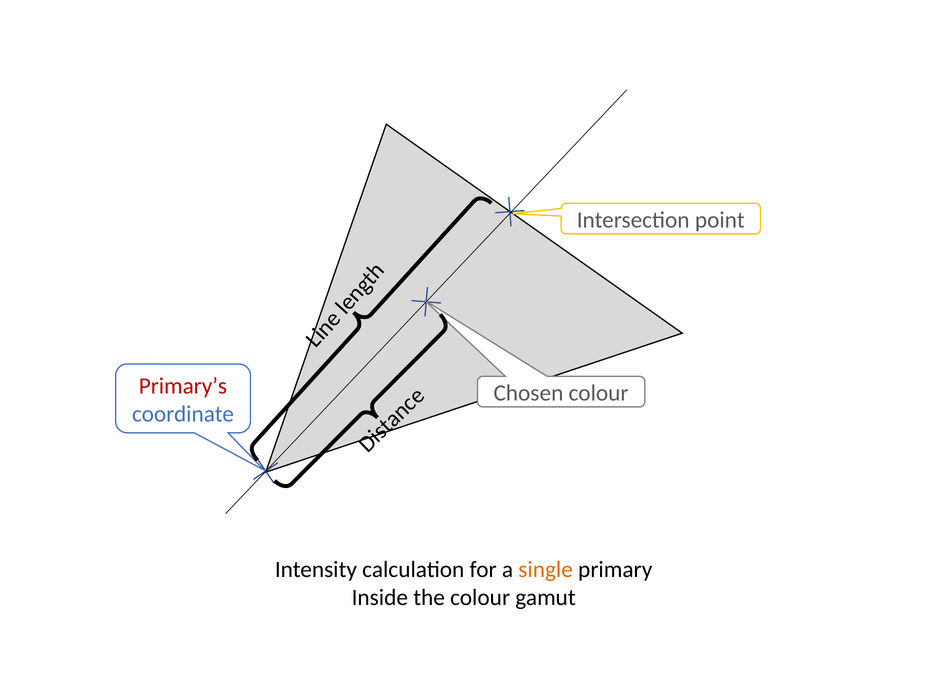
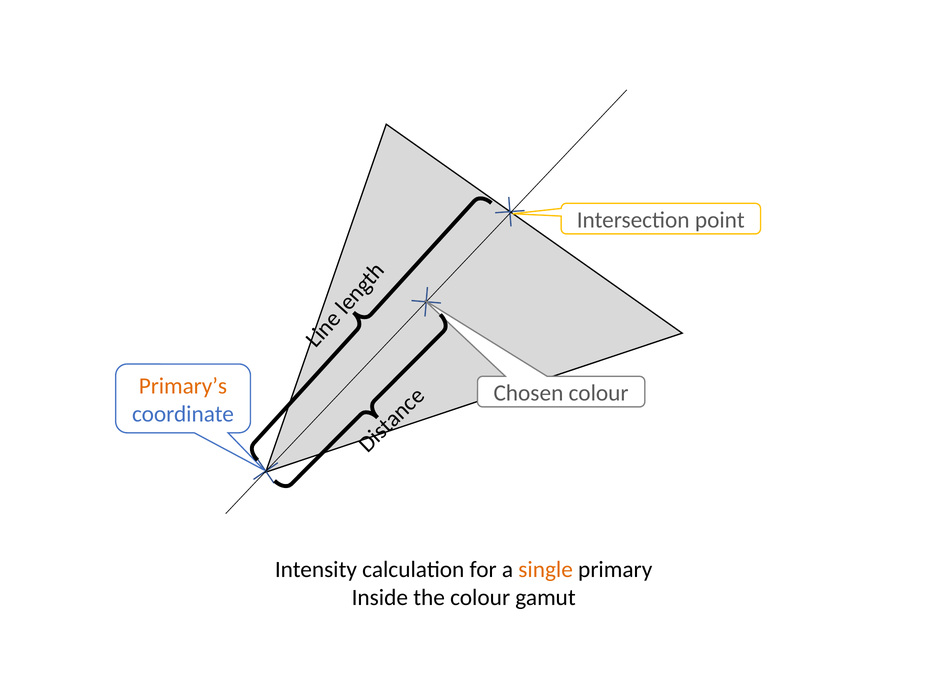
Primary’s colour: red -> orange (183, 386)
